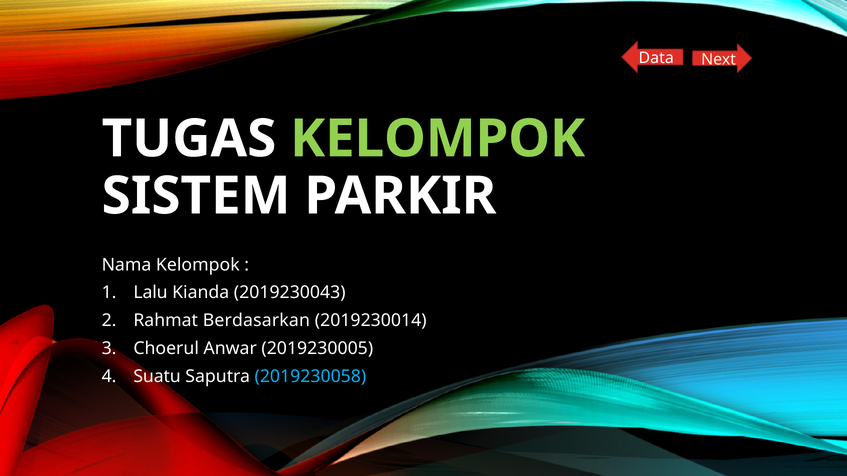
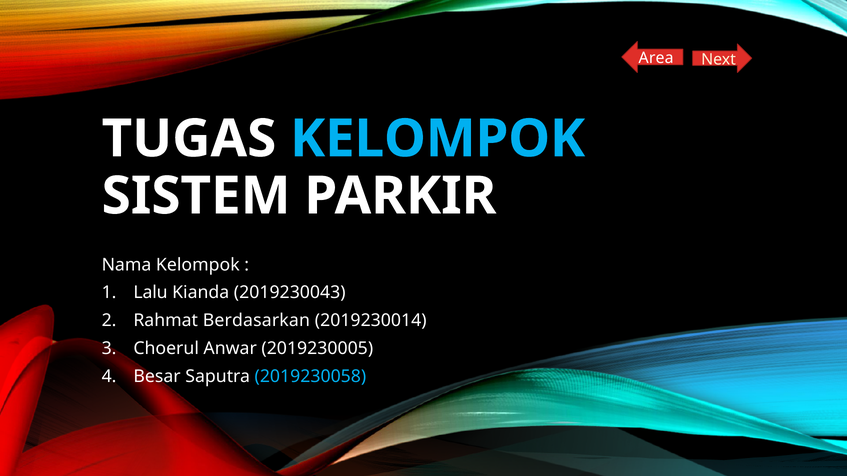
Data: Data -> Area (656, 58)
KELOMPOK colour: light green -> light blue (438, 139)
Suatu: Suatu -> Besar (157, 377)
